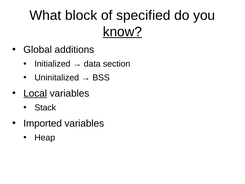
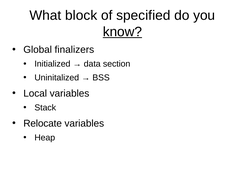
additions: additions -> finalizers (74, 50)
Local underline: present -> none (35, 93)
Imported: Imported -> Relocate (43, 123)
